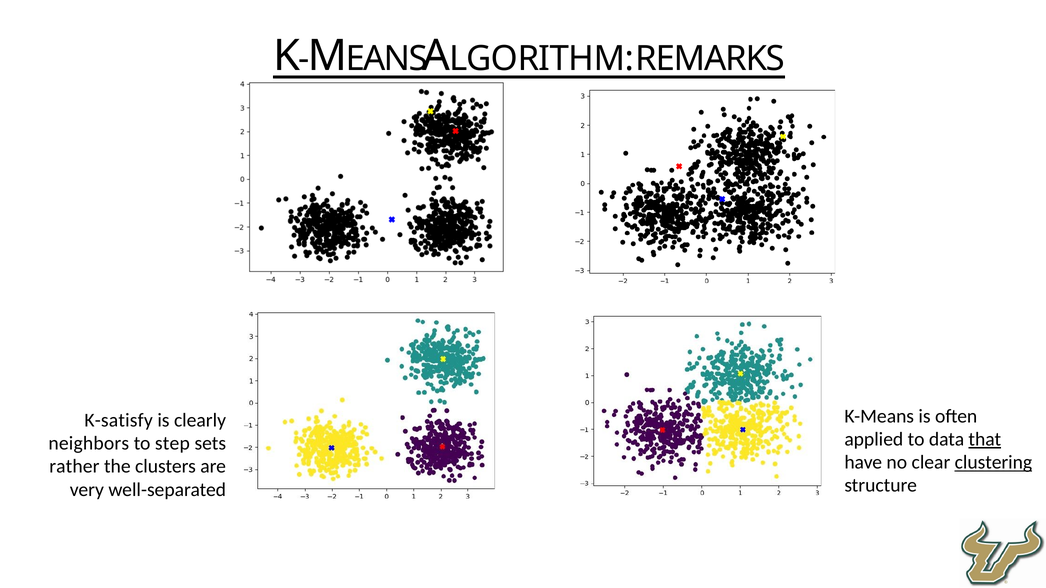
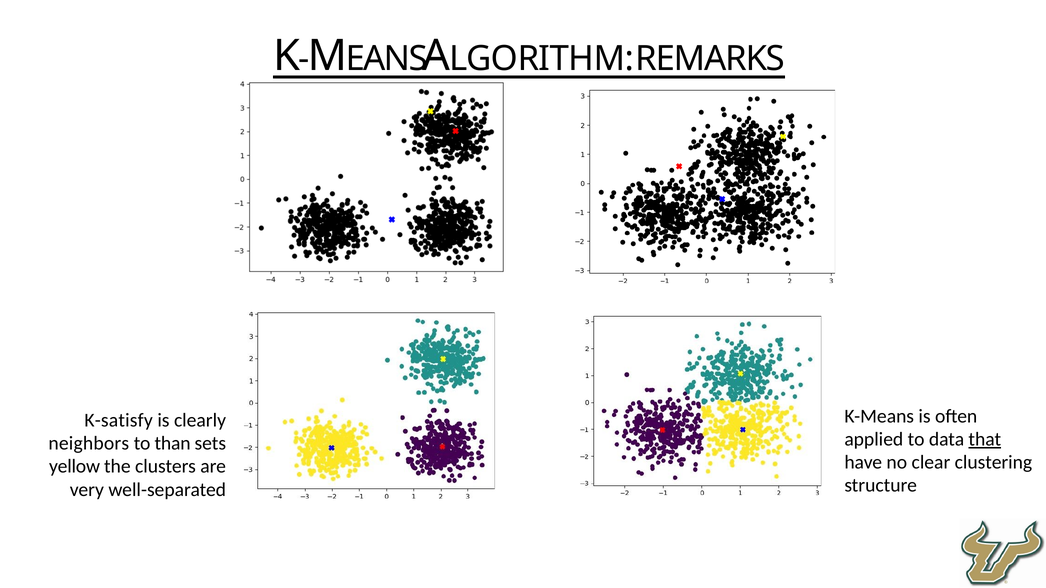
step: step -> than (173, 444)
clustering underline: present -> none (993, 463)
rather: rather -> yellow (75, 467)
